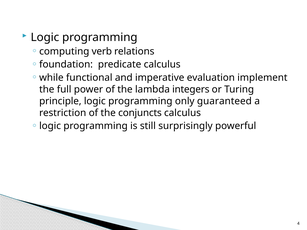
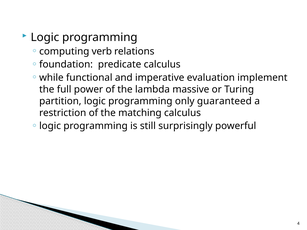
integers: integers -> massive (191, 89)
principle: principle -> partition (60, 101)
conjuncts: conjuncts -> matching (140, 113)
